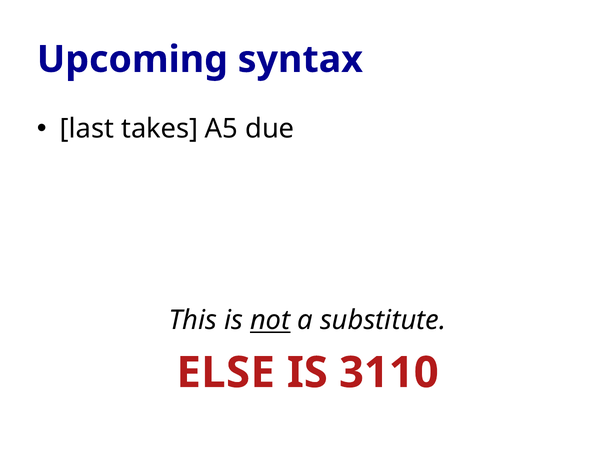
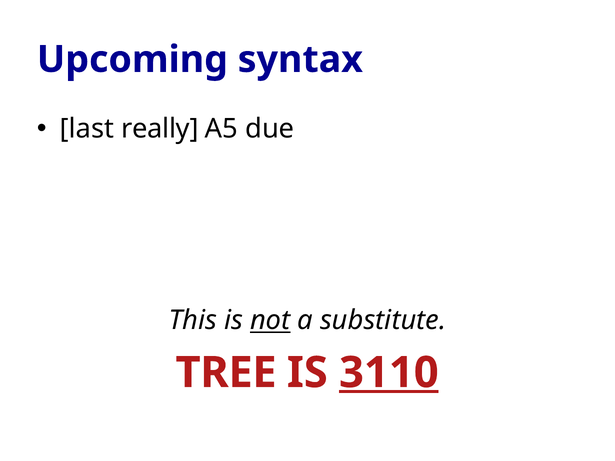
takes: takes -> really (160, 129)
ELSE: ELSE -> TREE (226, 373)
3110 underline: none -> present (389, 373)
